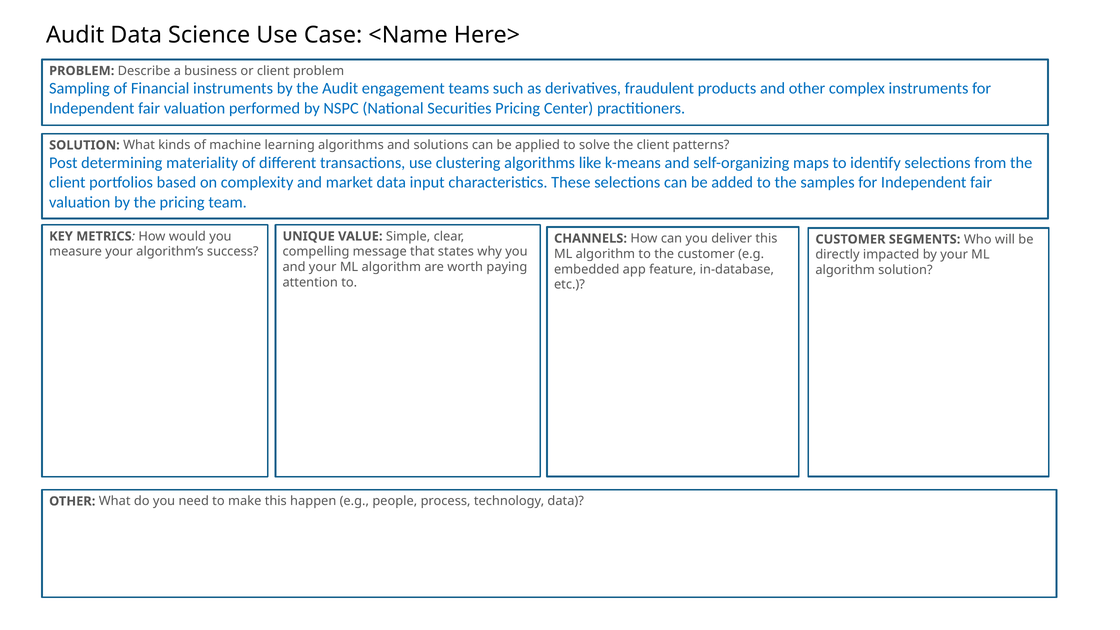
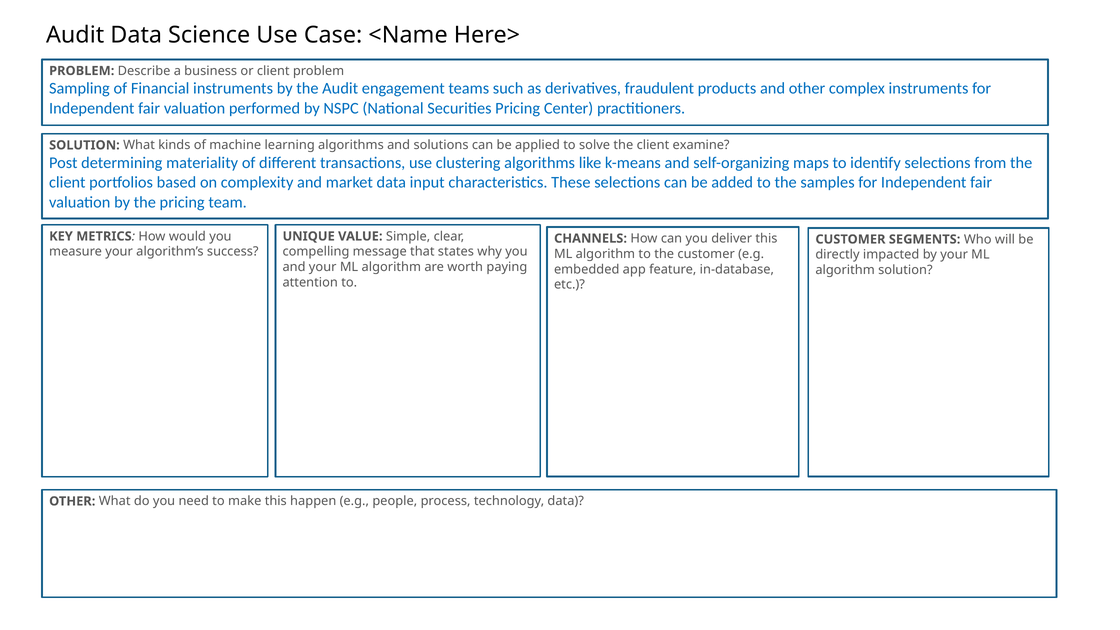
patterns: patterns -> examine (701, 145)
